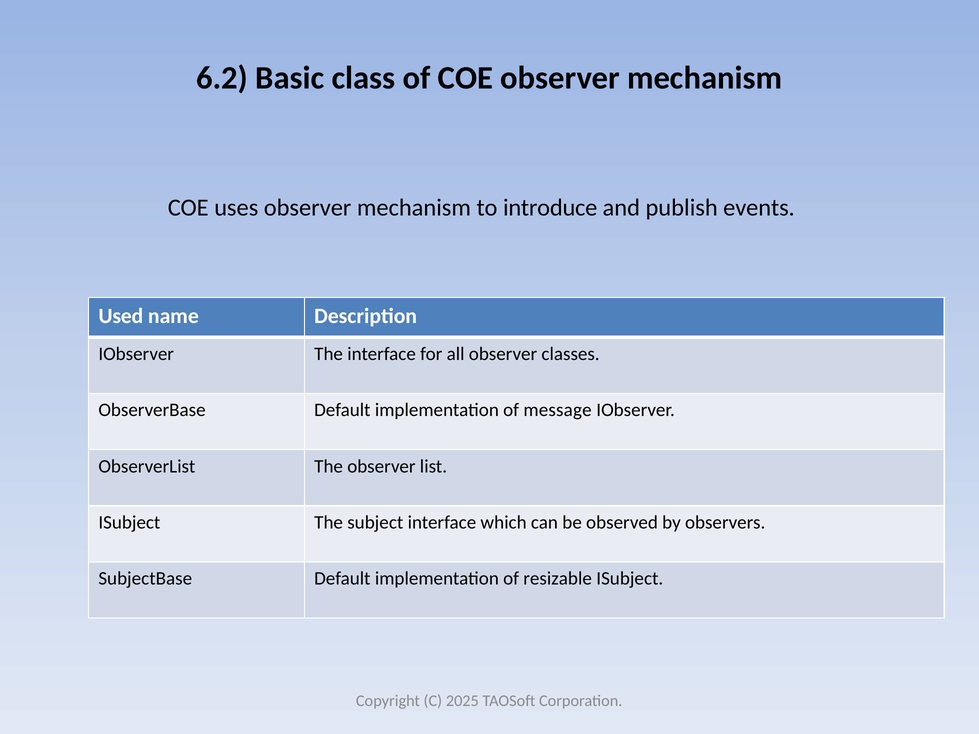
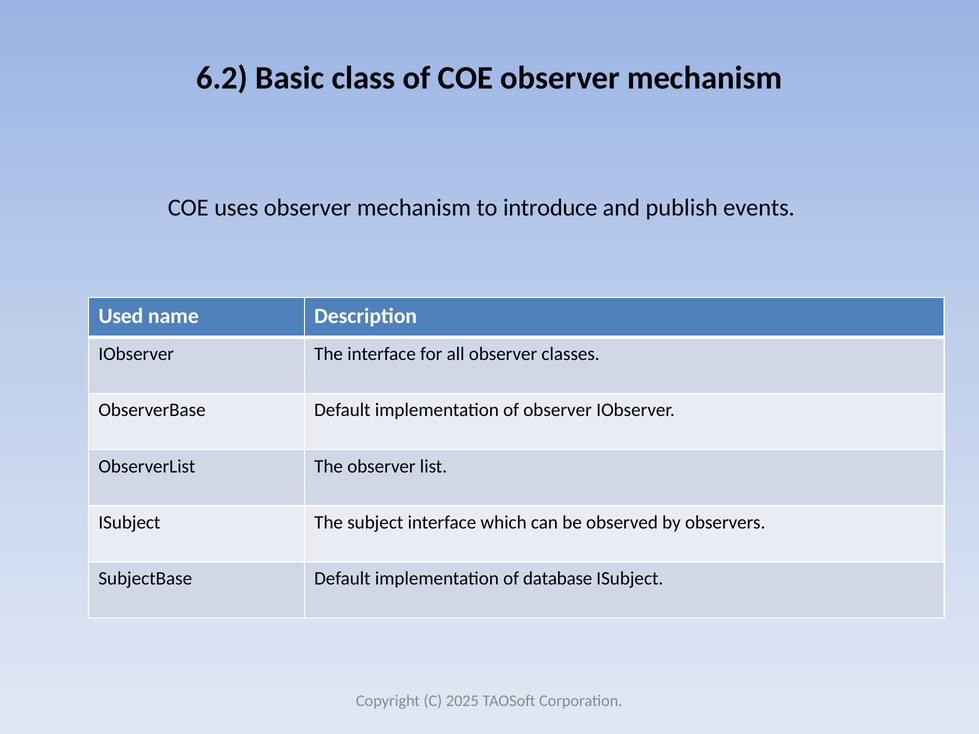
of message: message -> observer (558, 410)
resizable: resizable -> database (558, 579)
